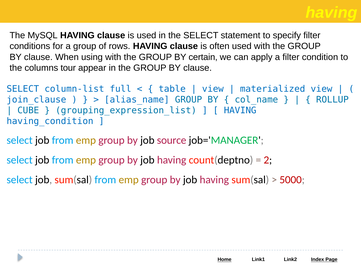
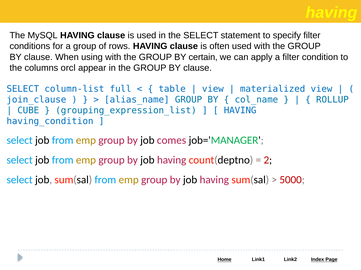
tour: tour -> orcl (68, 68)
source: source -> comes (172, 141)
